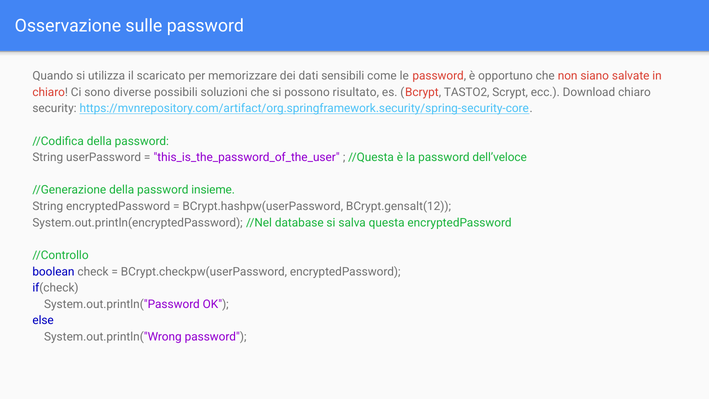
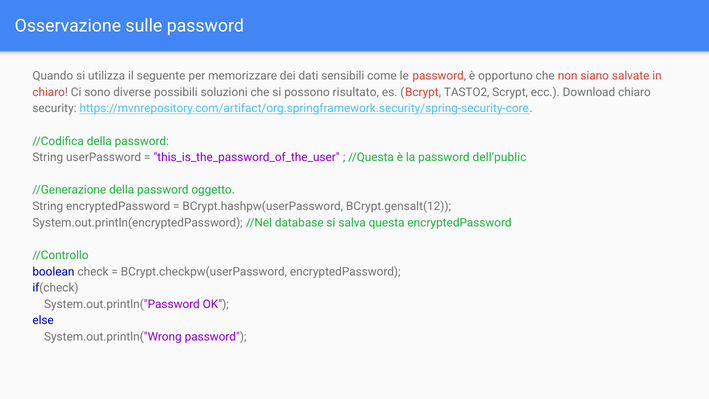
scaricato: scaricato -> seguente (161, 76)
dell’veloce: dell’veloce -> dell’public (500, 157)
insieme: insieme -> oggetto (213, 190)
